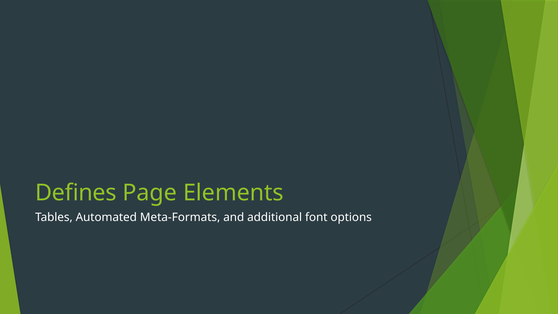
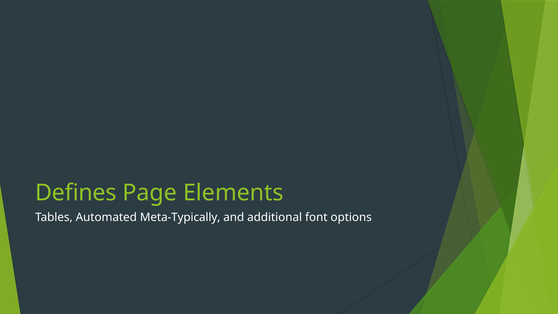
Meta-Formats: Meta-Formats -> Meta-Typically (180, 217)
